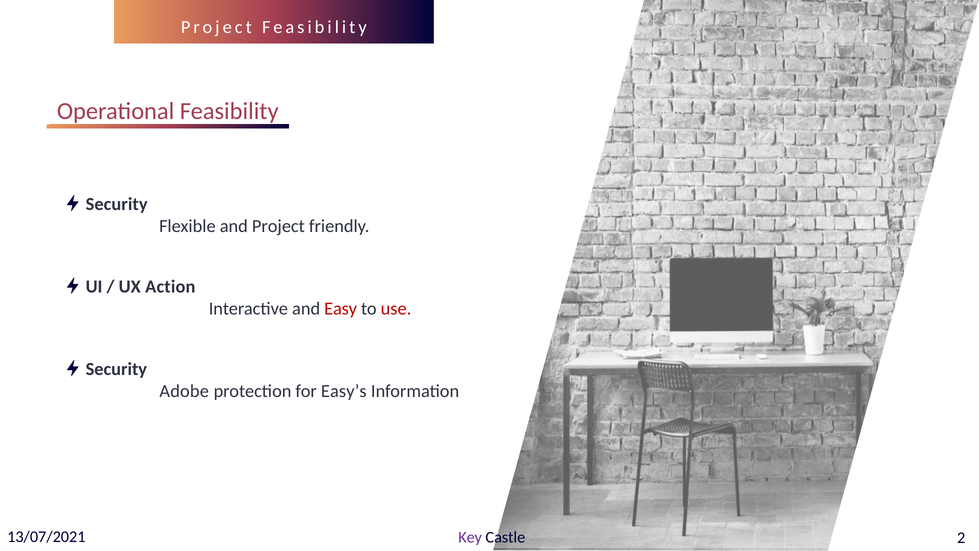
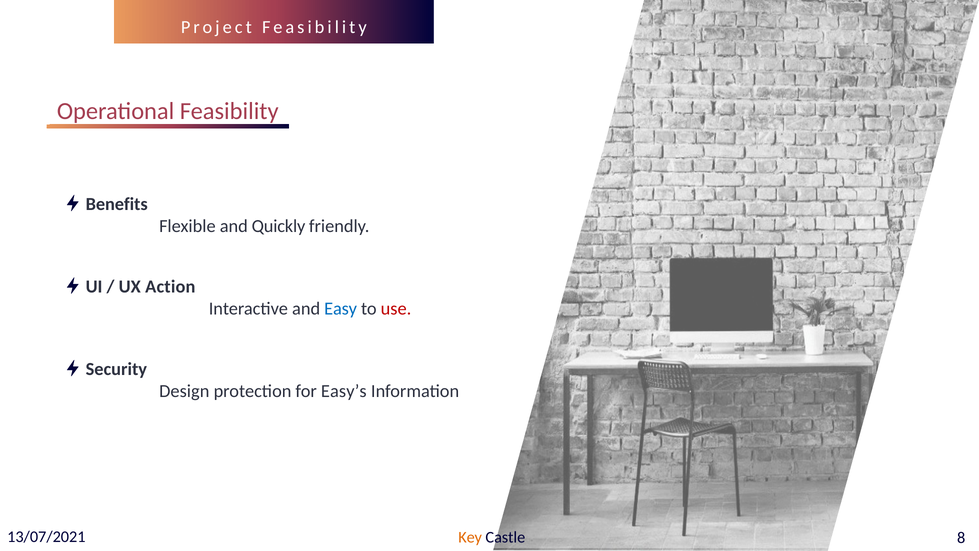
Security: Security -> Benefits (117, 204)
and Project: Project -> Quickly (279, 226)
Easy colour: red -> blue (341, 308)
Adobe: Adobe -> Design (184, 391)
Key colour: purple -> orange (470, 537)
2: 2 -> 8 (961, 538)
